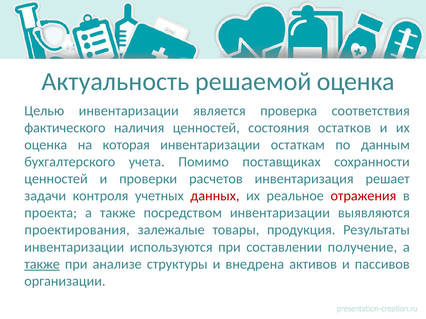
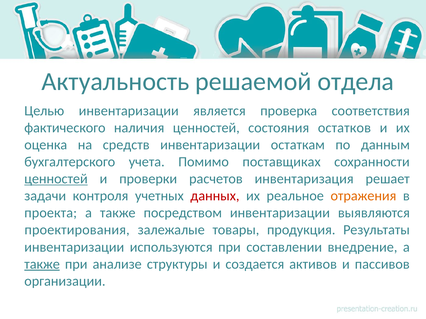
решаемой оценка: оценка -> отдела (356, 82)
которая: которая -> средств (126, 145)
ценностей underline: none -> present (56, 179)
отражения colour: red -> orange (363, 196)
получение: получение -> внедрение (363, 247)
внедрена: внедрена -> создается (255, 264)
